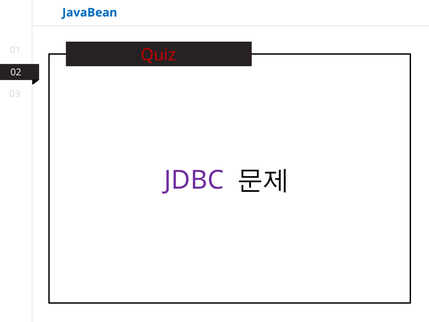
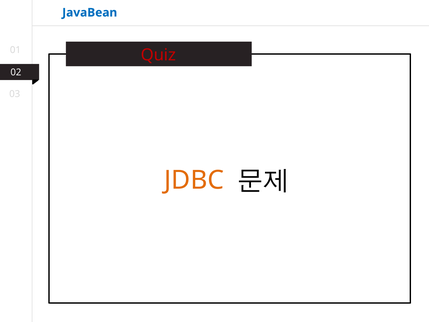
JDBC colour: purple -> orange (194, 180)
